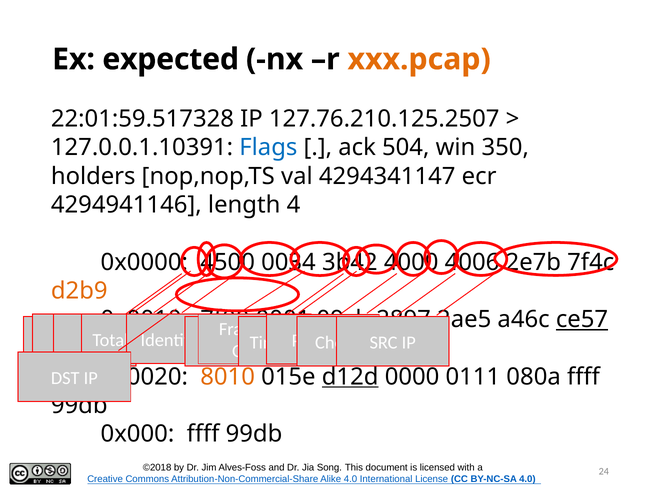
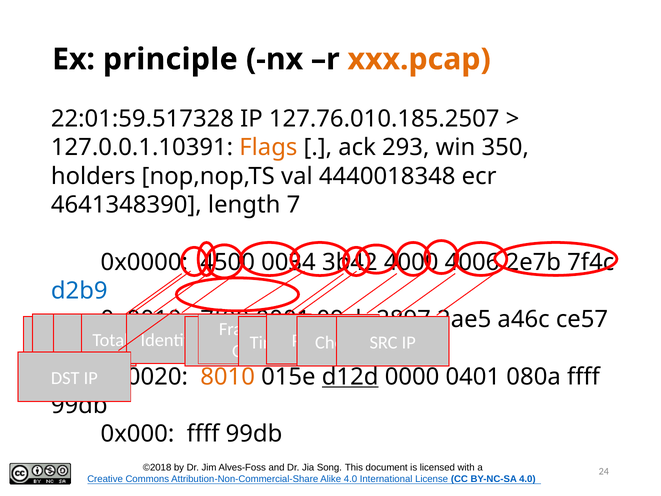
expected: expected -> principle (170, 59)
127.76.210.125.2507: 127.76.210.125.2507 -> 127.76.010.185.2507 (384, 119)
Flags colour: blue -> orange (268, 148)
504: 504 -> 293 (406, 148)
4294341147: 4294341147 -> 4440018348 (387, 176)
4294941146: 4294941146 -> 4641348390 (126, 205)
4: 4 -> 7 (293, 205)
d2b9 colour: orange -> blue (79, 291)
ce57 underline: present -> none (582, 319)
0111: 0111 -> 0401 (473, 377)
